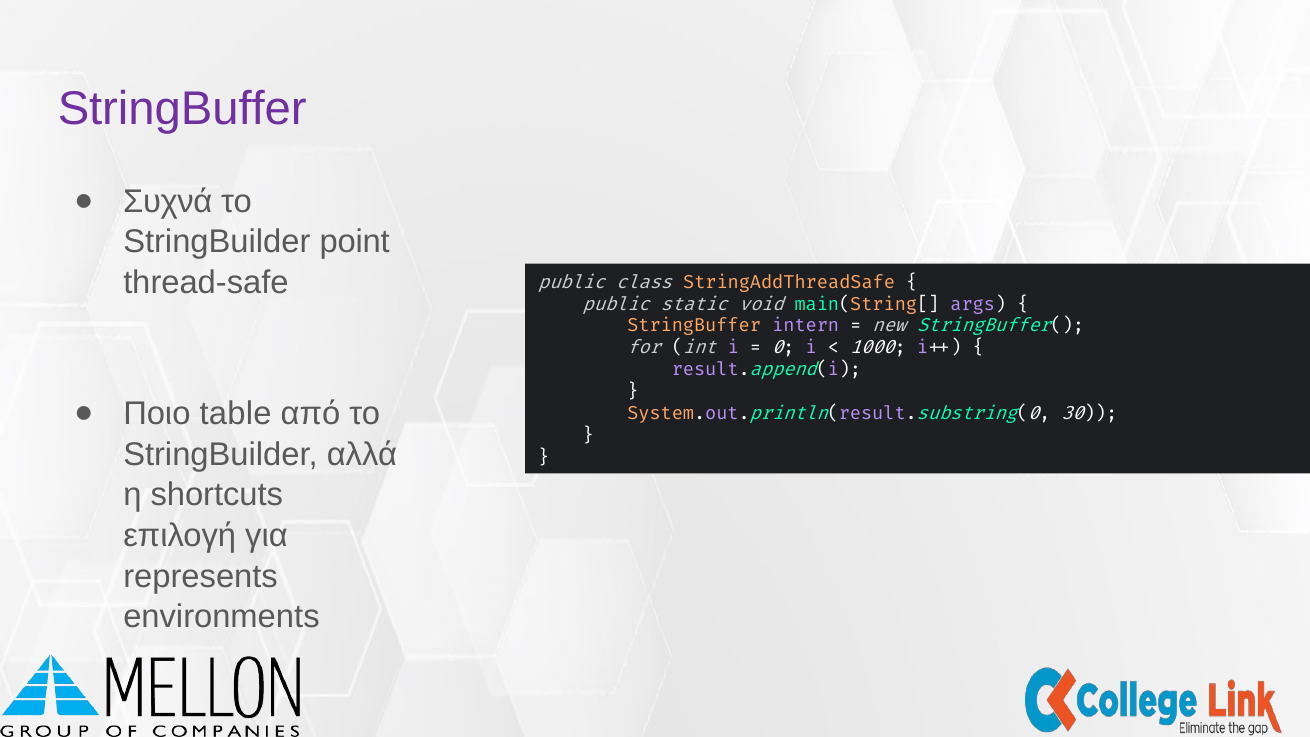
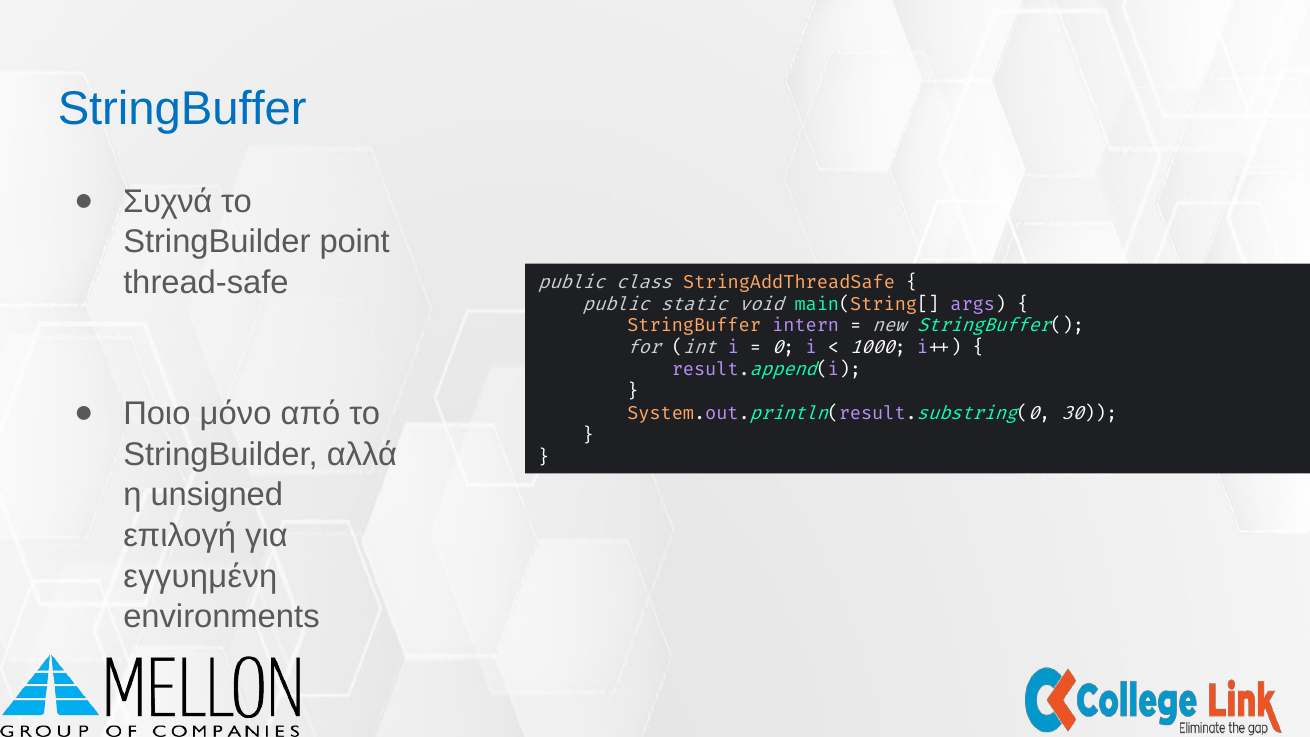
StringBuffer colour: purple -> blue (182, 109)
table: table -> μόνο (236, 414)
shortcuts: shortcuts -> unsigned (217, 495)
represents: represents -> εγγυημένη (200, 576)
